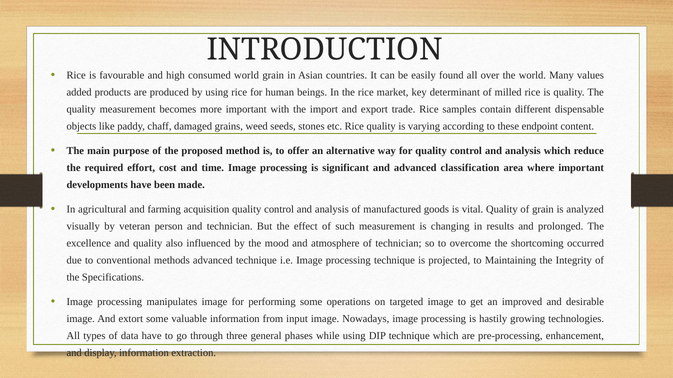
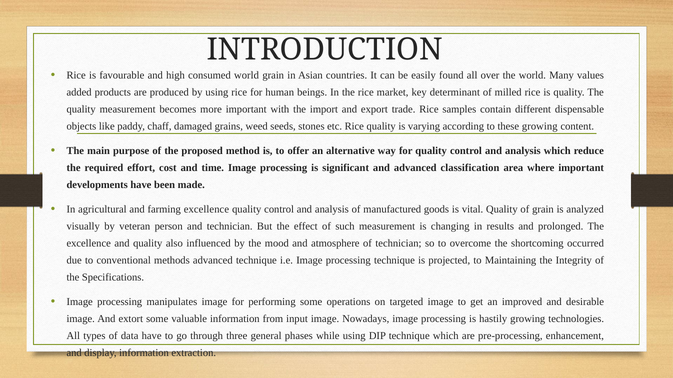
these endpoint: endpoint -> growing (540, 127)
farming acquisition: acquisition -> excellence (206, 210)
